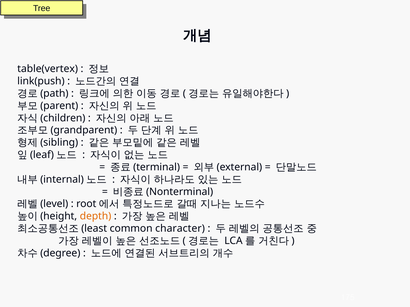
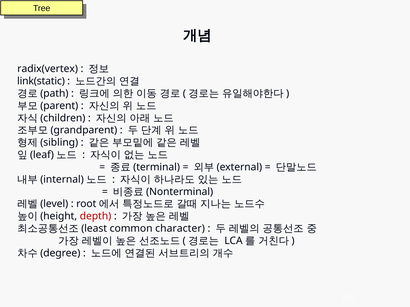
table(vertex: table(vertex -> radix(vertex (48, 69)
link(push: link(push -> link(static (41, 81)
depth colour: orange -> red (96, 217)
